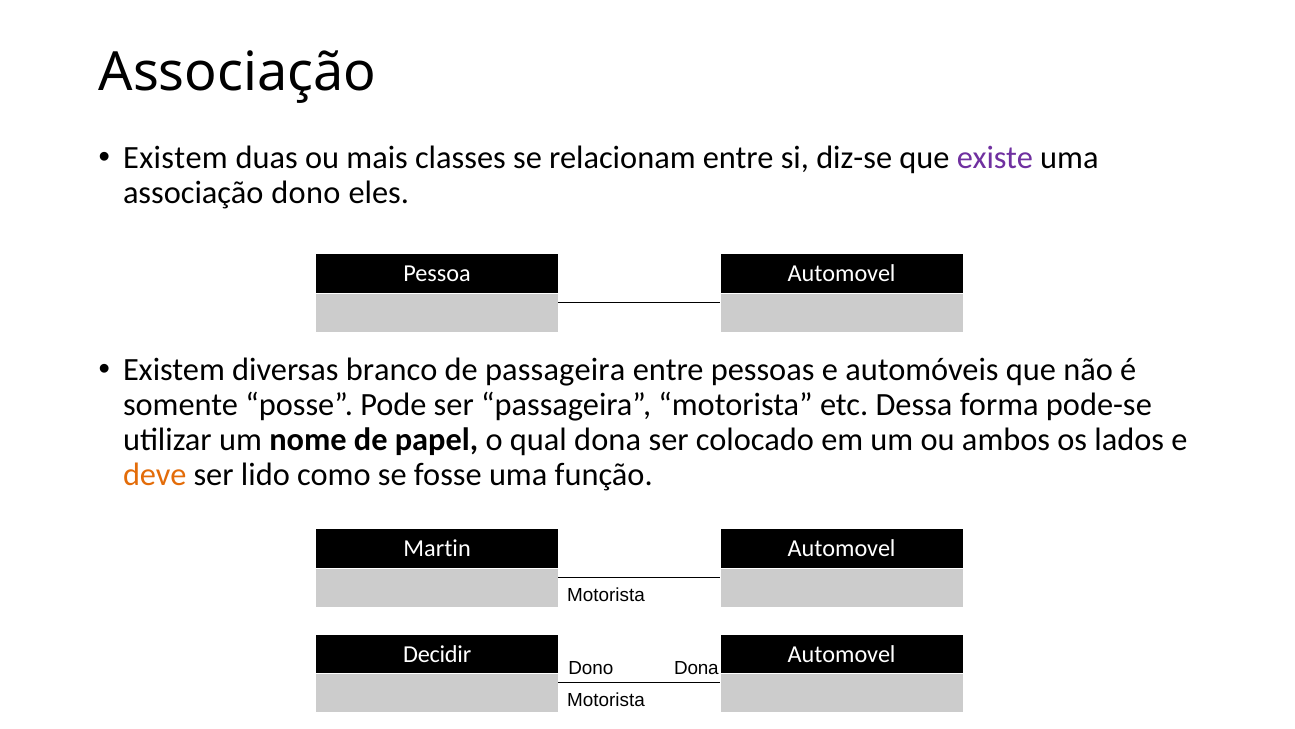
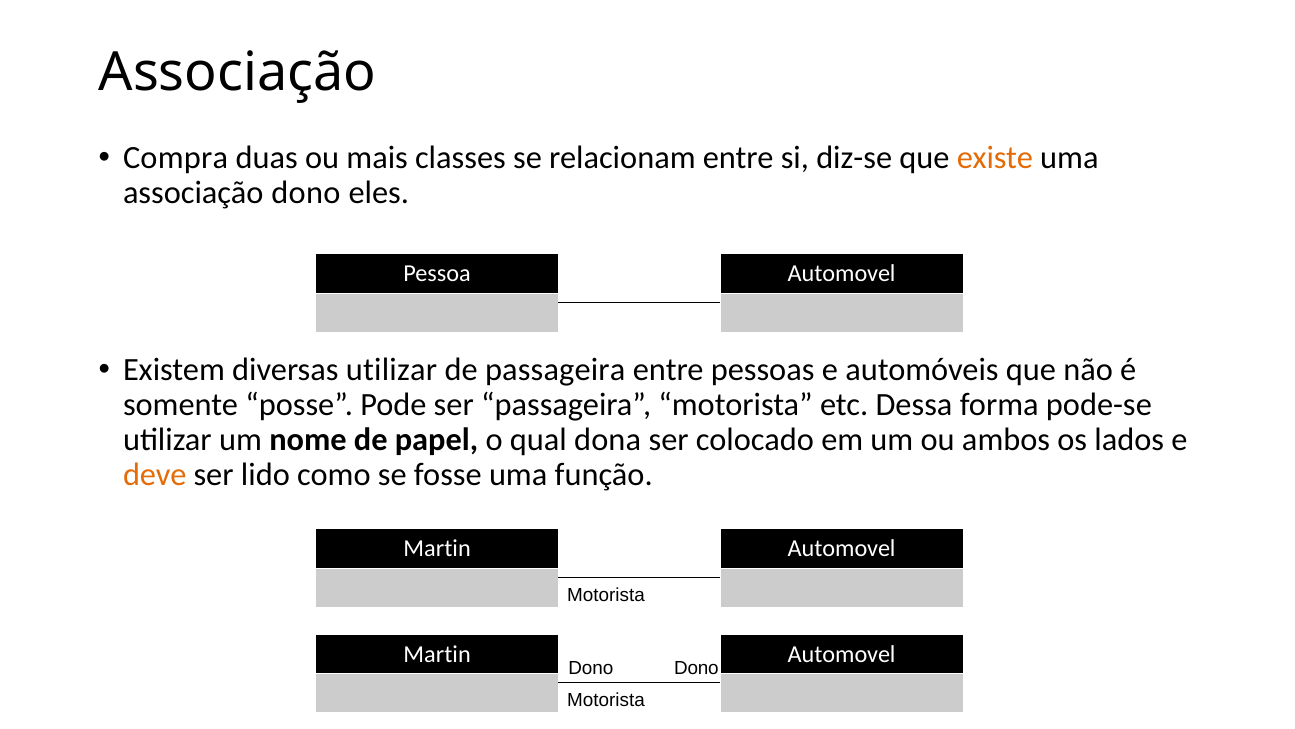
Existem: Existem -> Compra (176, 158)
existe colour: purple -> orange (995, 158)
diversas branco: branco -> utilizar (392, 370)
Decidir: Decidir -> Martin (437, 654)
Dono Dona: Dona -> Dono (696, 668)
